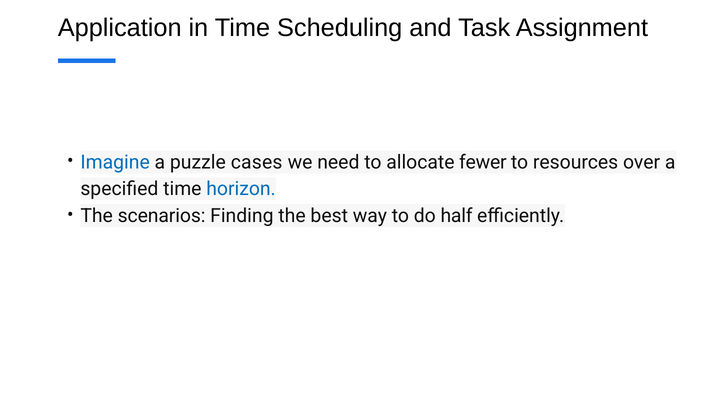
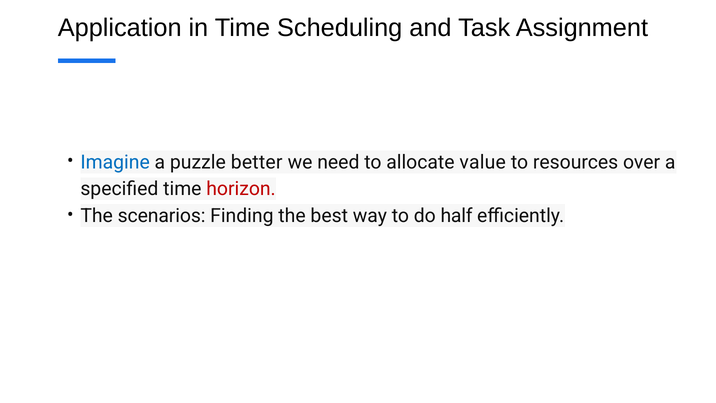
cases: cases -> better (257, 162)
fewer: fewer -> value (483, 162)
horizon colour: blue -> red (241, 189)
